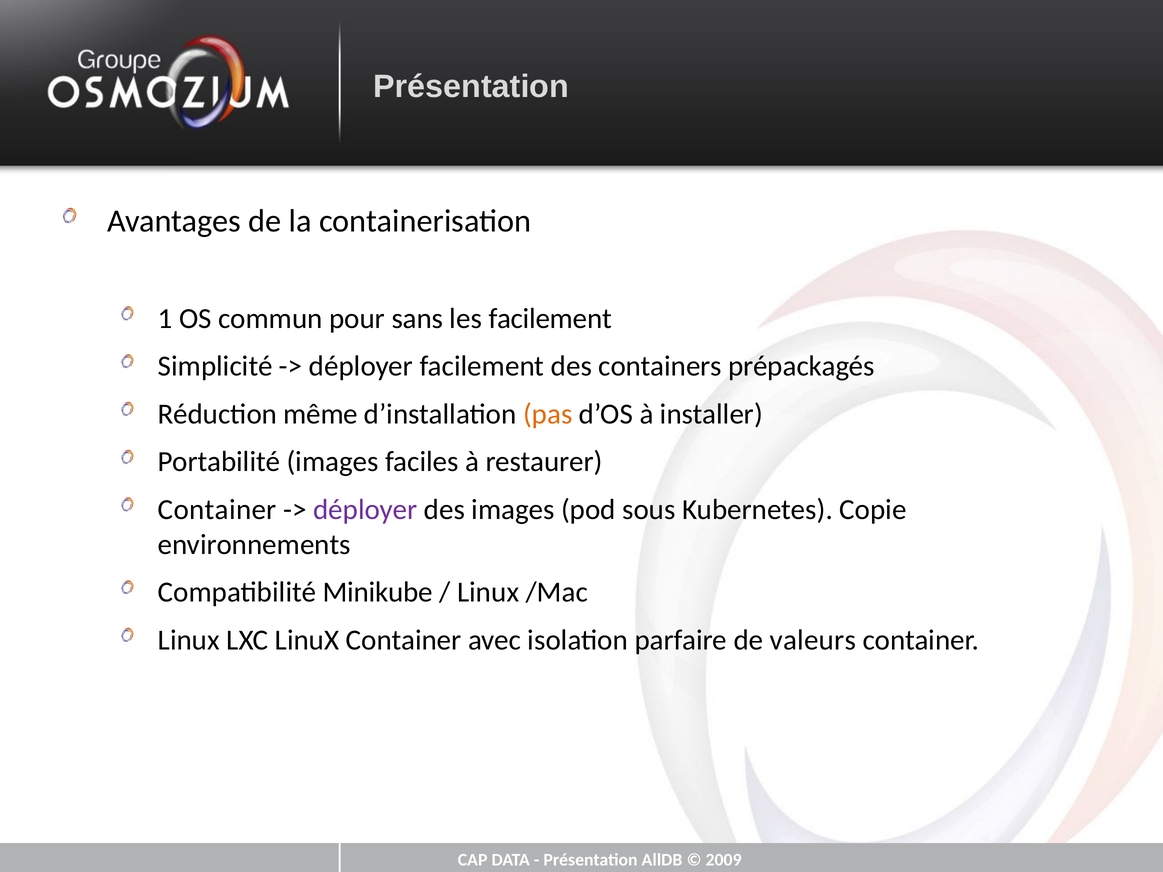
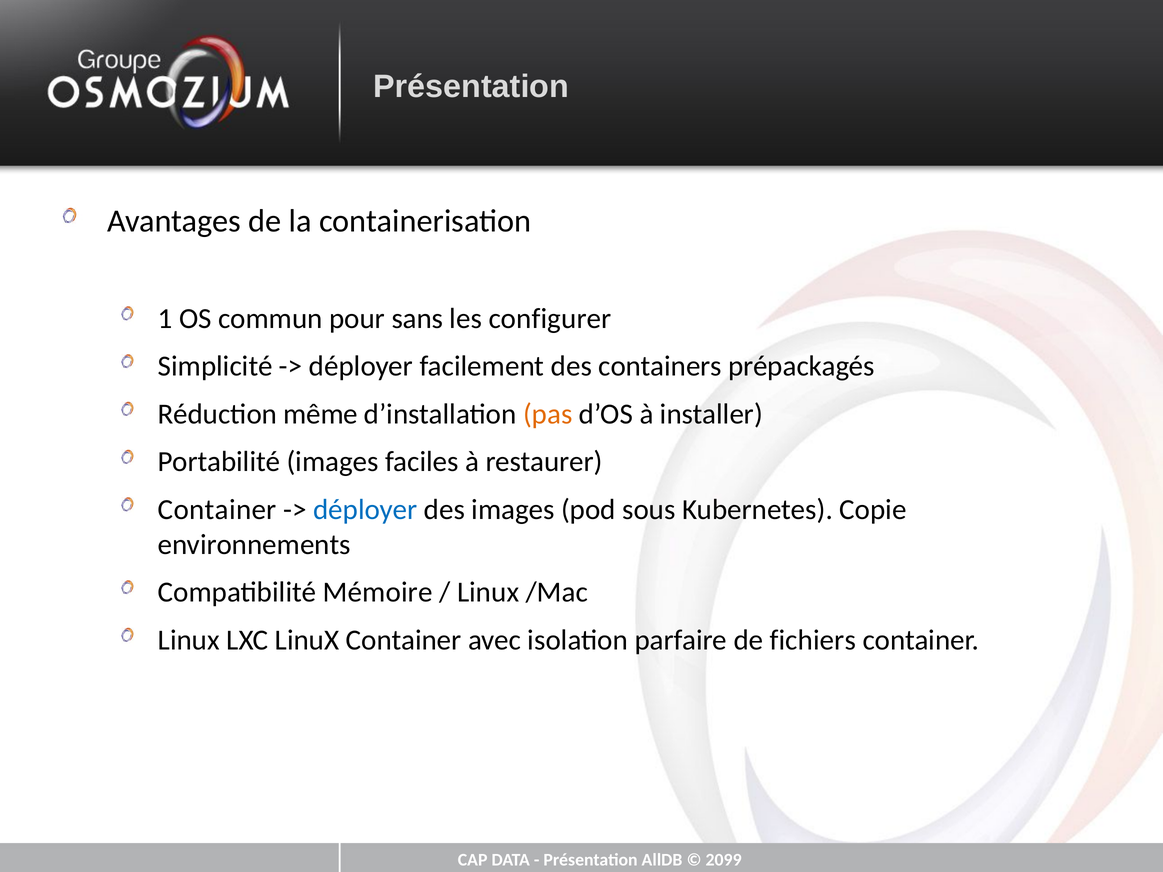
les facilement: facilement -> configurer (550, 319)
déployer colour: purple -> blue (365, 510)
Minikube: Minikube -> Mémoire (378, 593)
valeurs: valeurs -> fichiers (813, 640)
2009: 2009 -> 2099 (724, 860)
